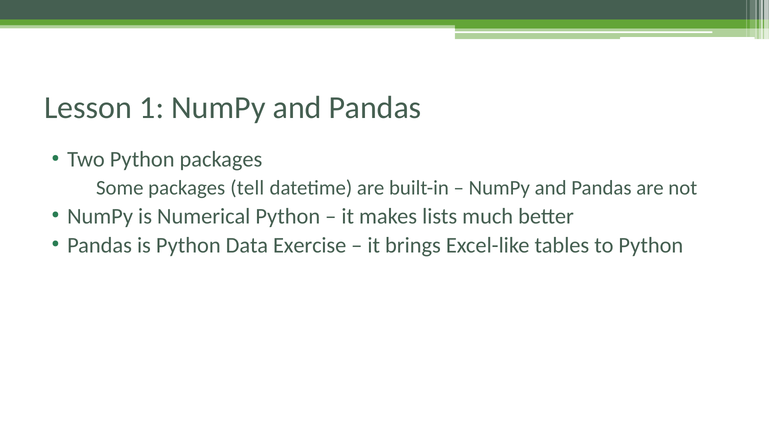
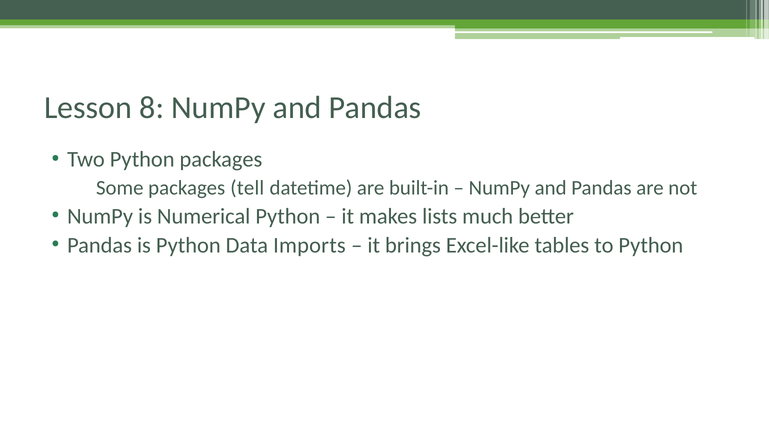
1: 1 -> 8 (152, 108)
Exercise: Exercise -> Imports (309, 246)
